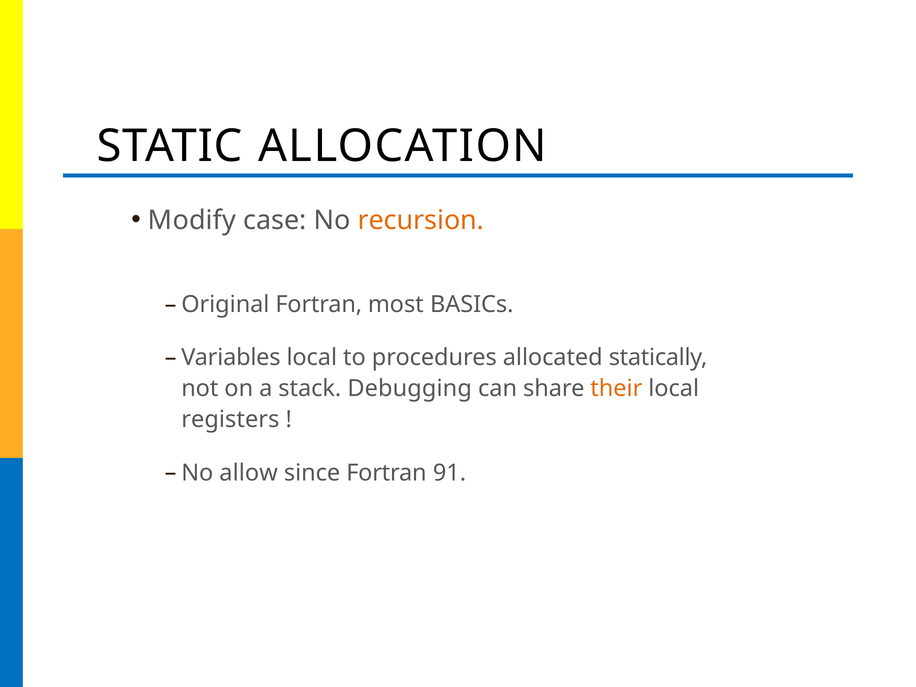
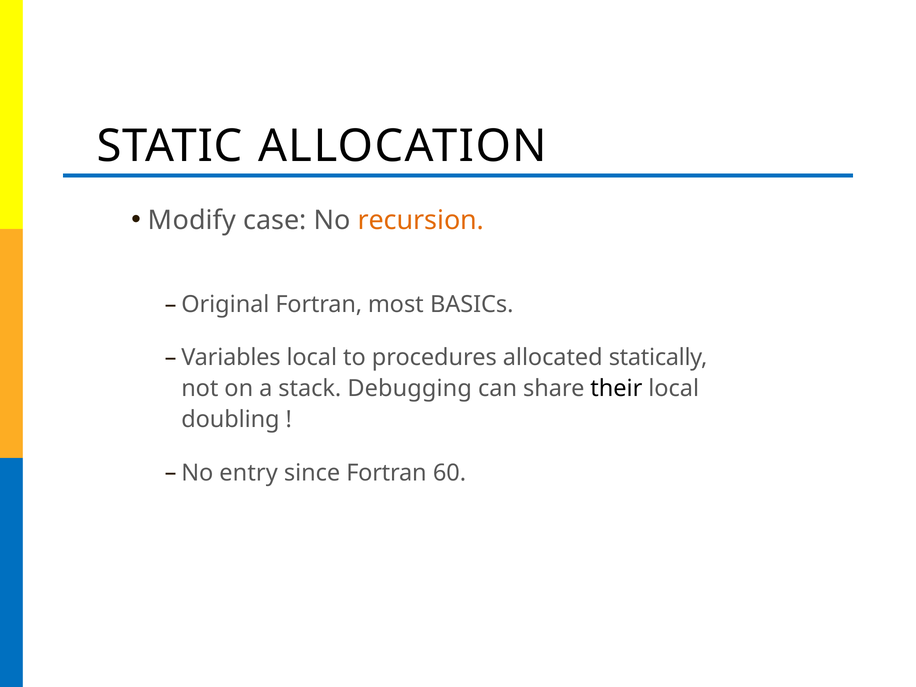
their colour: orange -> black (616, 389)
registers: registers -> doubling (230, 419)
allow: allow -> entry (249, 473)
91: 91 -> 60 (450, 473)
